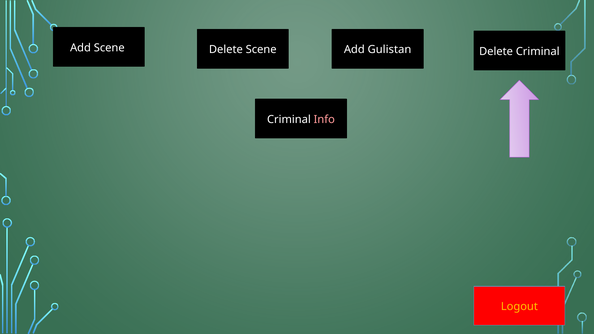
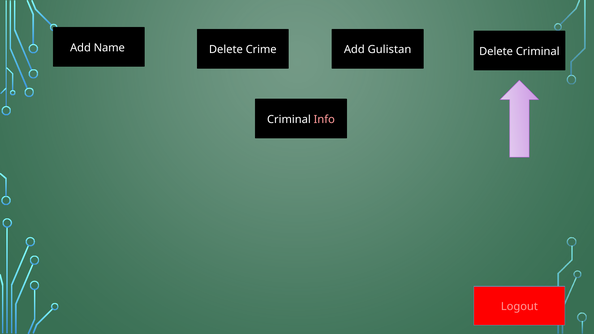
Add Scene: Scene -> Name (109, 48)
Delete Scene: Scene -> Crime (261, 50)
Logout colour: yellow -> pink (519, 307)
